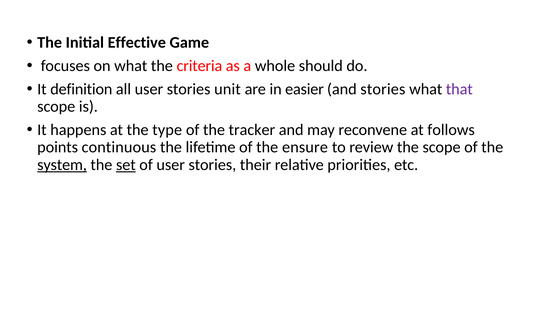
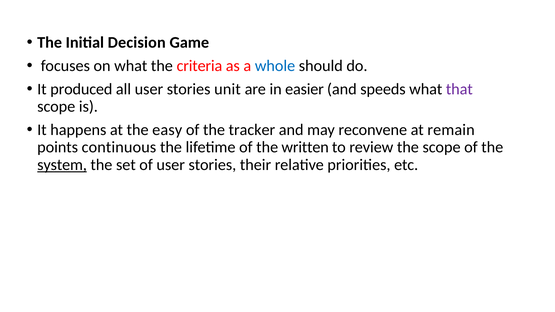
Effective: Effective -> Decision (137, 43)
whole colour: black -> blue (275, 66)
definition: definition -> produced (81, 89)
and stories: stories -> speeds (383, 89)
type: type -> easy (167, 130)
follows: follows -> remain (451, 130)
ensure: ensure -> written (305, 147)
set underline: present -> none (126, 165)
